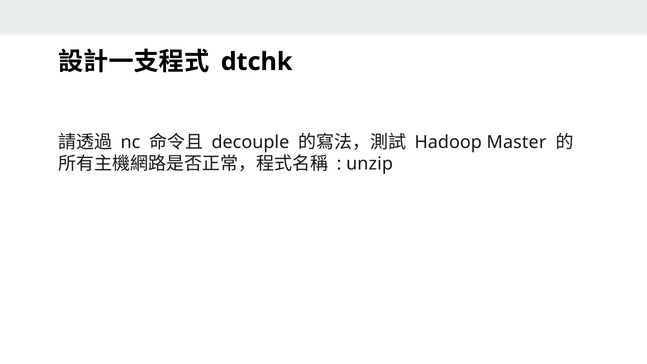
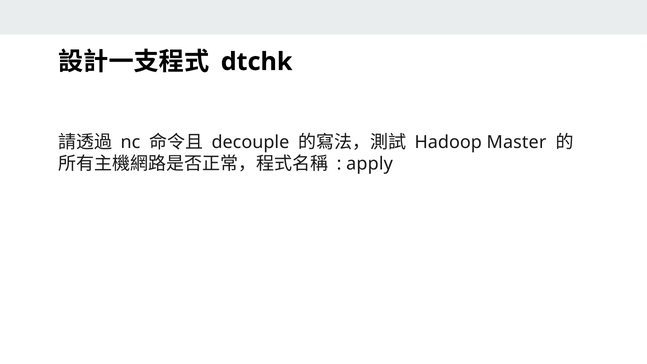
unzip: unzip -> apply (370, 164)
